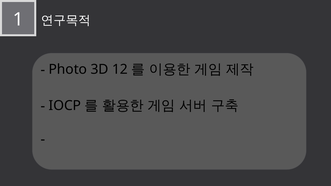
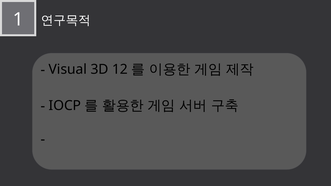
Photo: Photo -> Visual (68, 69)
